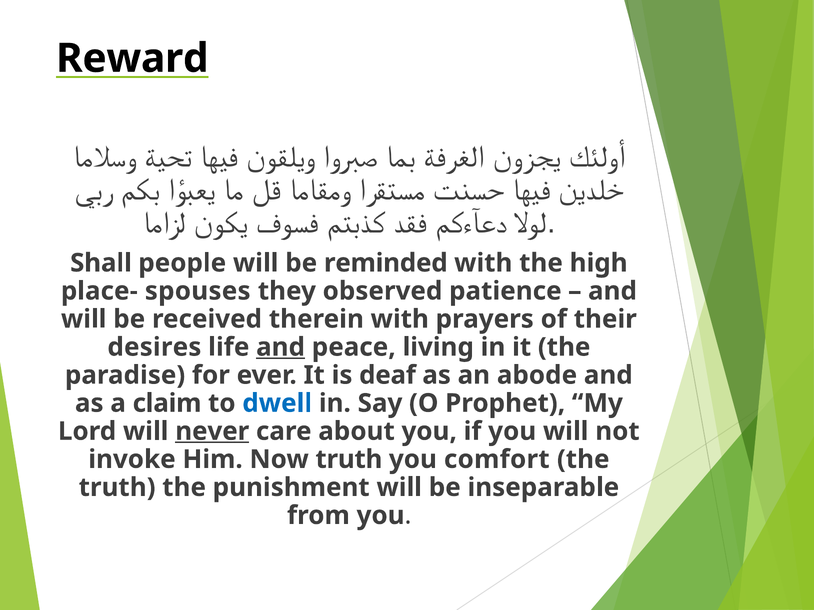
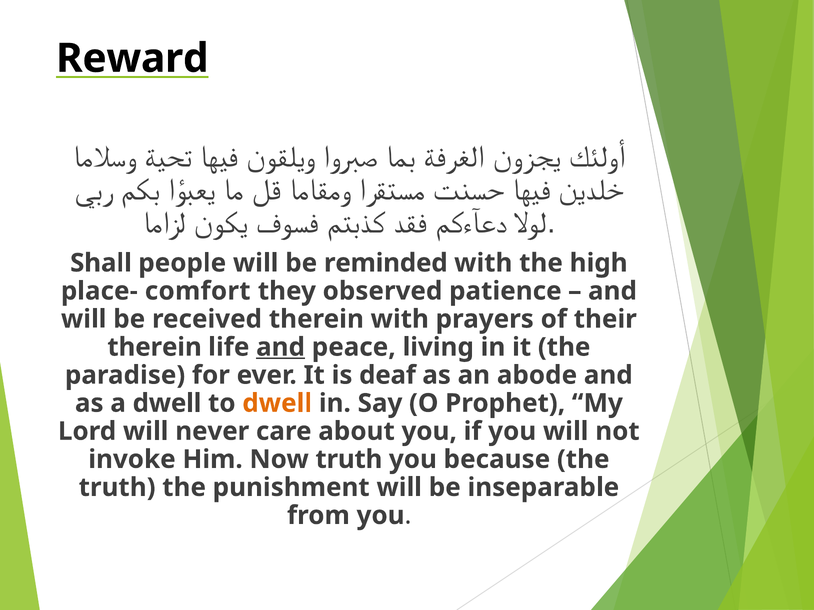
spouses: spouses -> comfort (198, 291)
desires: desires -> therein (155, 347)
a claim: claim -> dwell (167, 404)
dwell colour: blue -> orange (277, 404)
never underline: present -> none (212, 432)
comfort: comfort -> because (497, 460)
